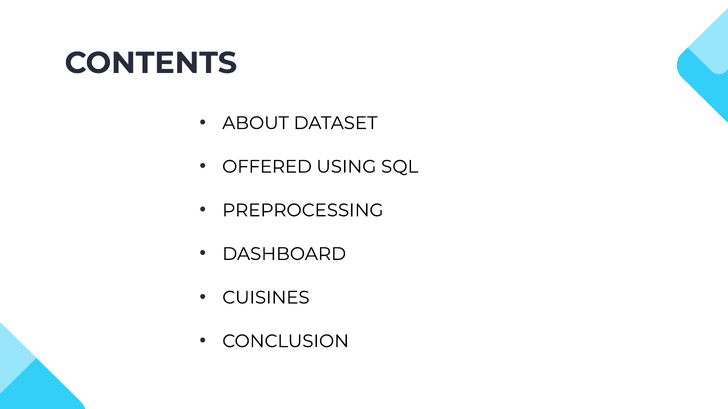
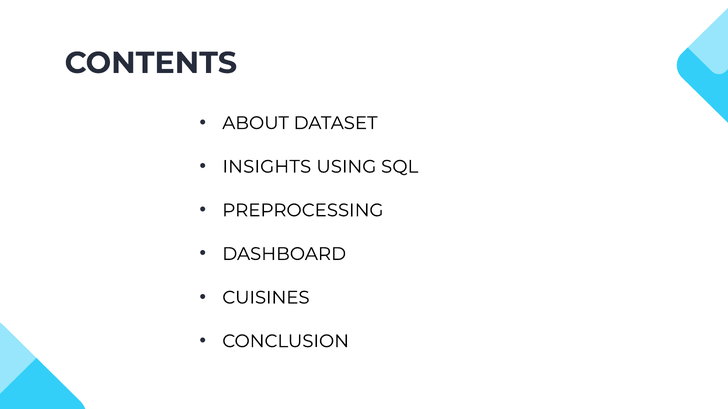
OFFERED: OFFERED -> INSIGHTS (267, 167)
